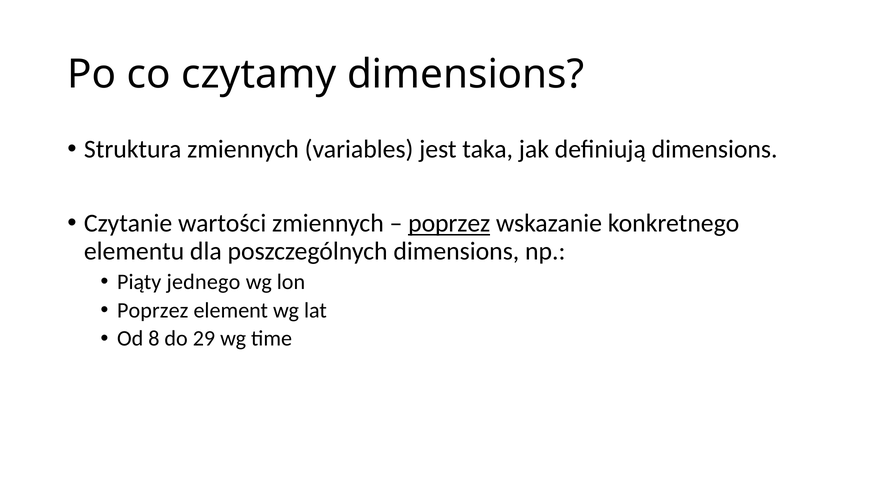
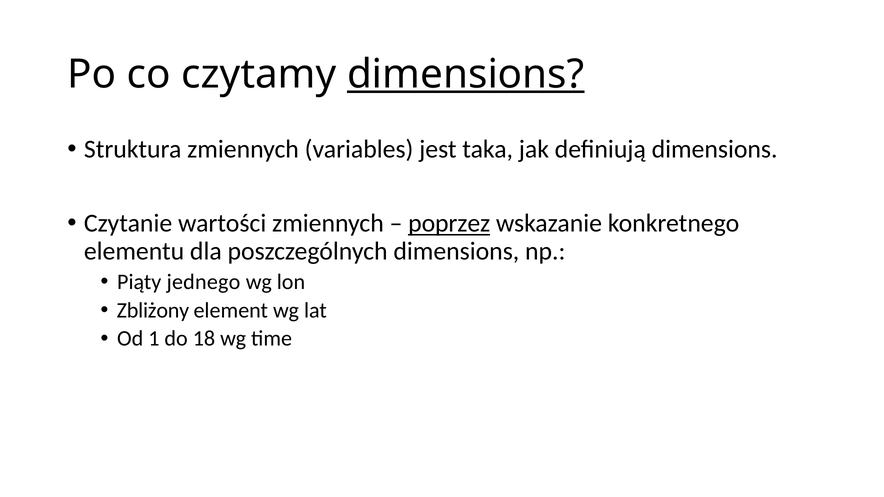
dimensions underline: none -> present (466, 74)
Poprzez: Poprzez -> Zbliżony (153, 310)
8: 8 -> 1 (154, 339)
29: 29 -> 18 (204, 339)
